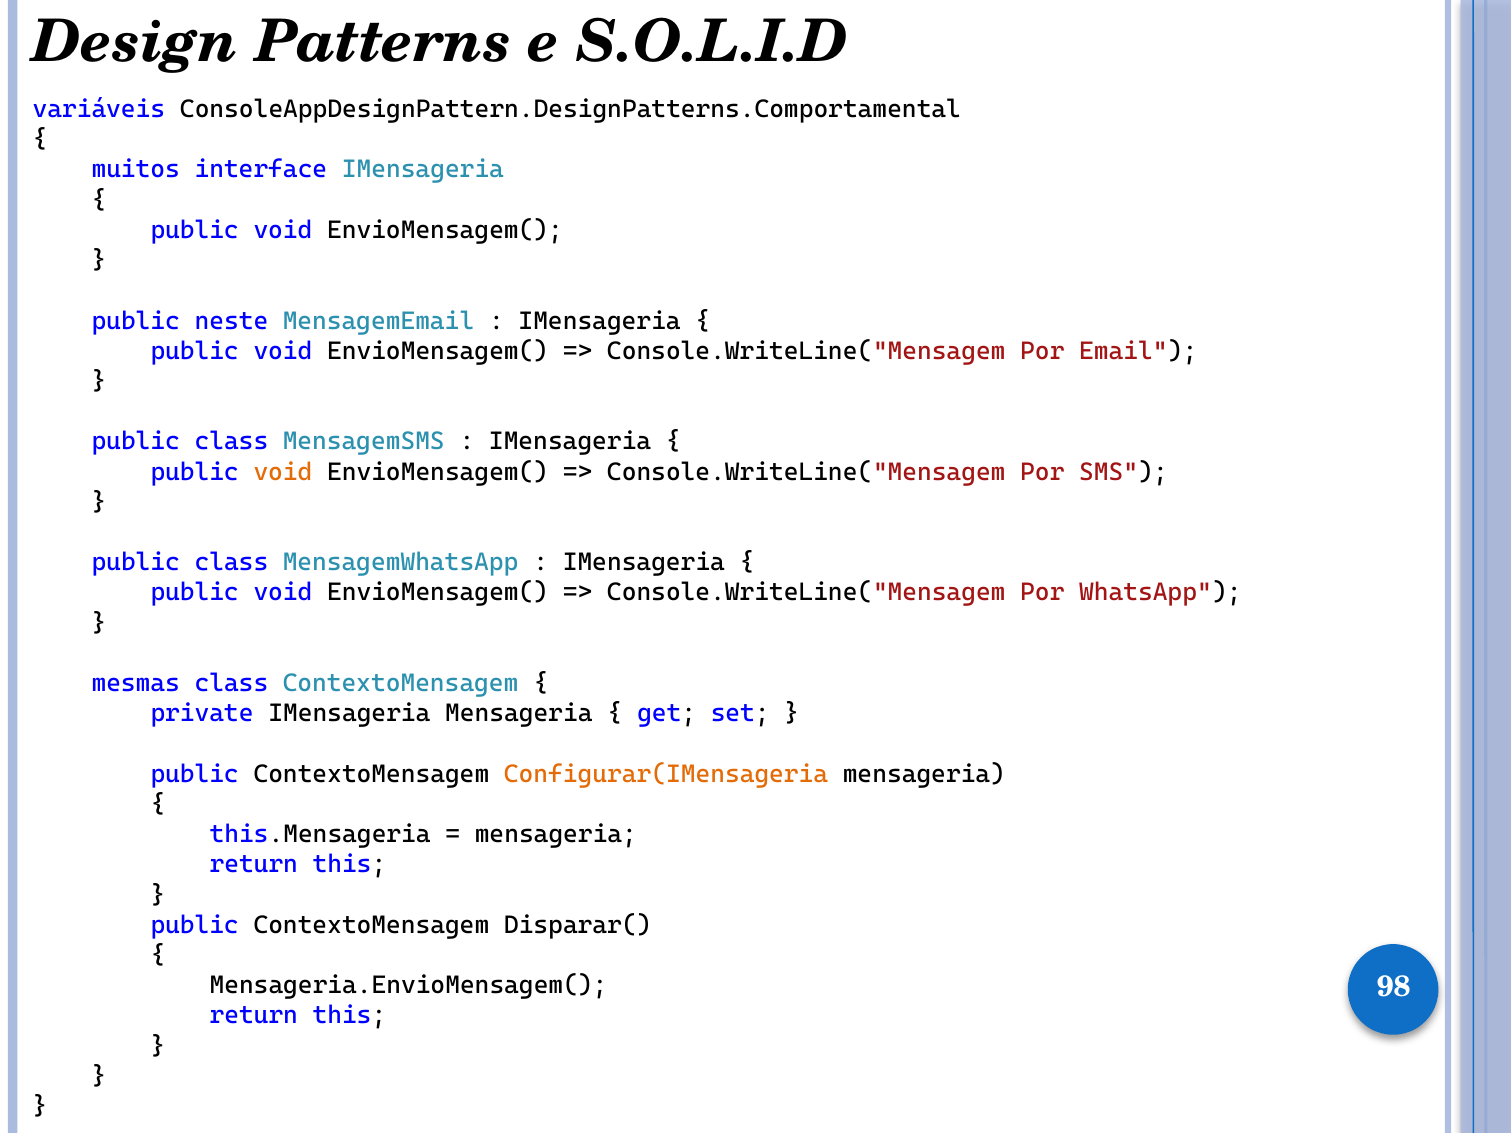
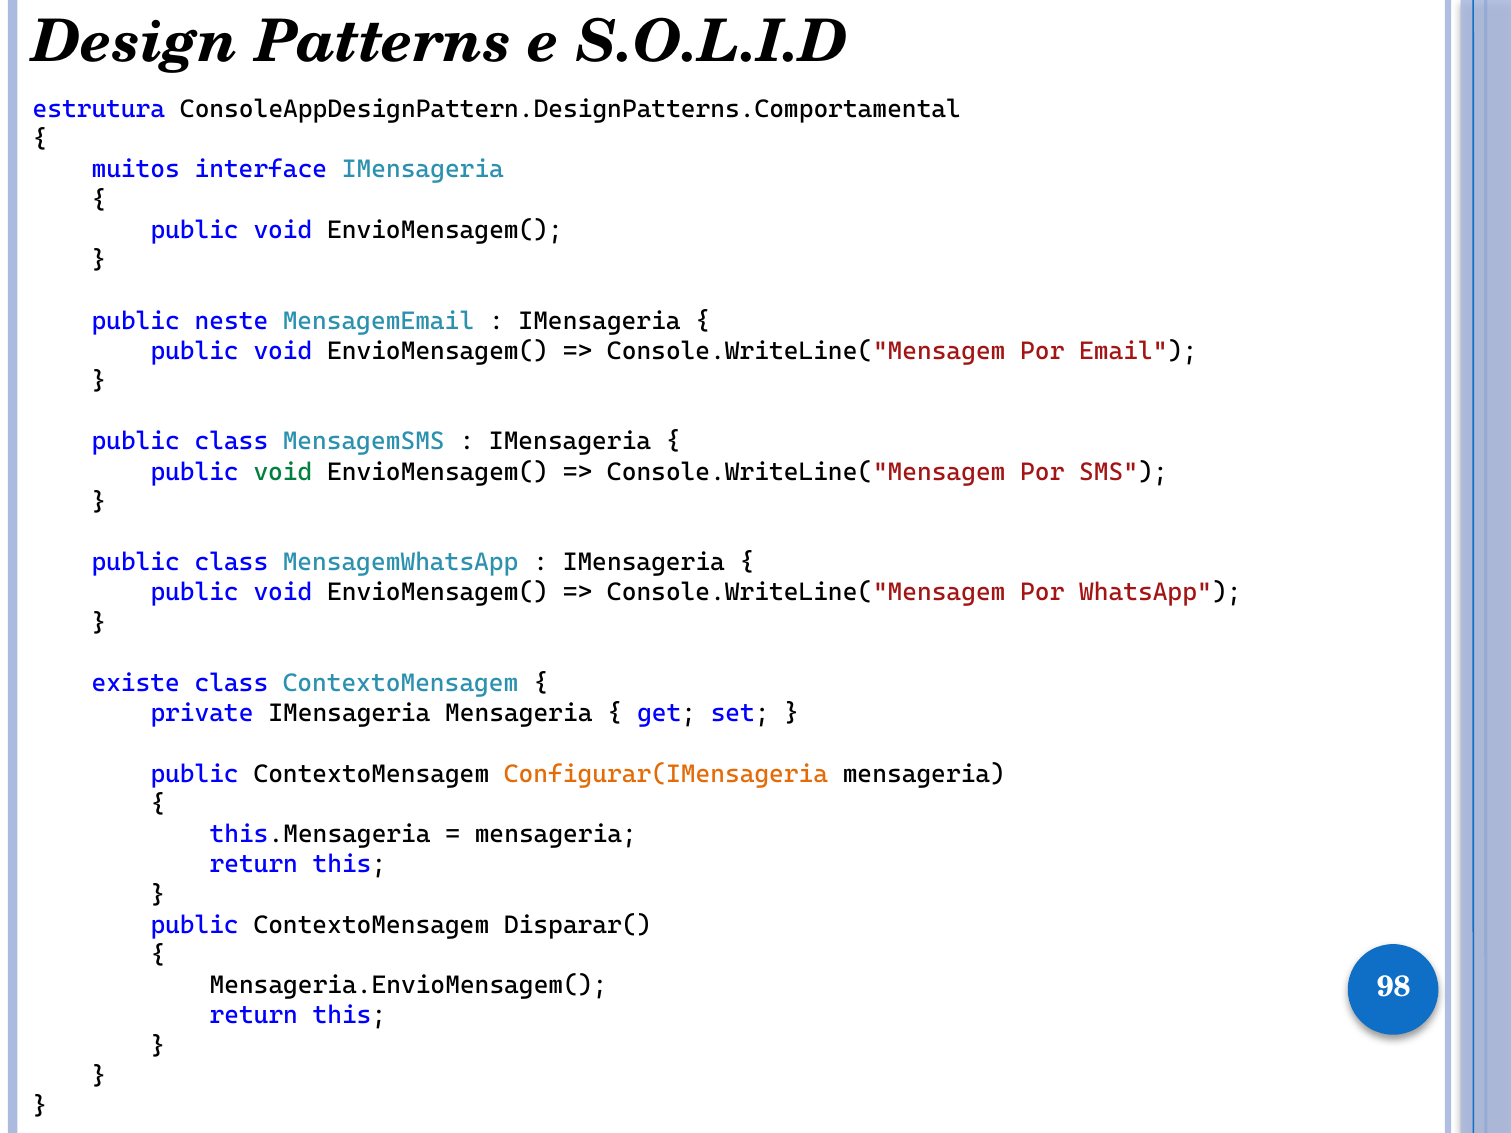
variáveis: variáveis -> estrutura (99, 109)
void colour: orange -> green (283, 472)
mesmas: mesmas -> existe (136, 683)
